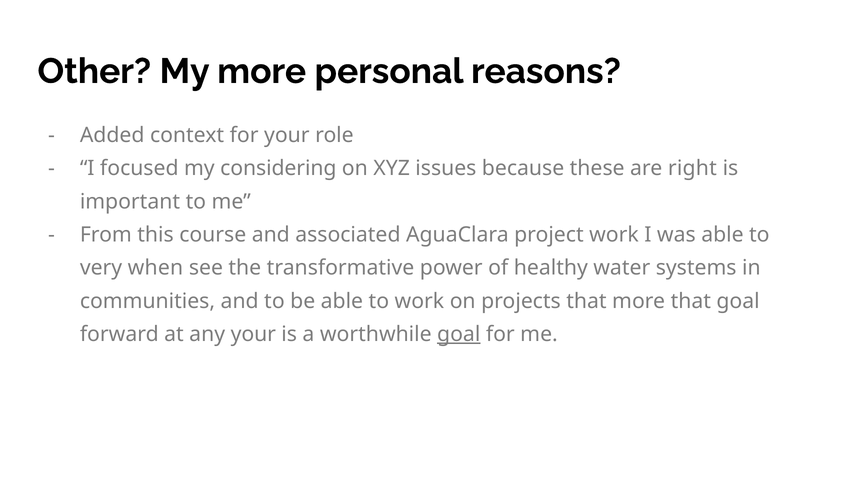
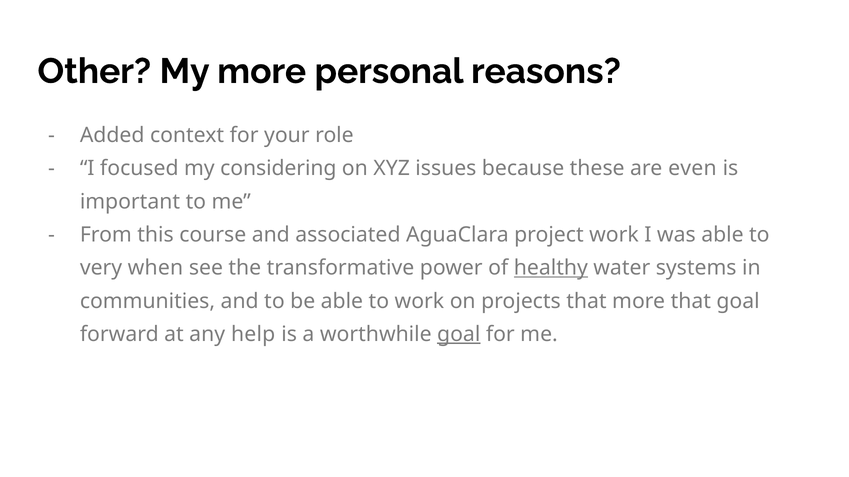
right: right -> even (692, 169)
healthy underline: none -> present (551, 268)
any your: your -> help (253, 335)
